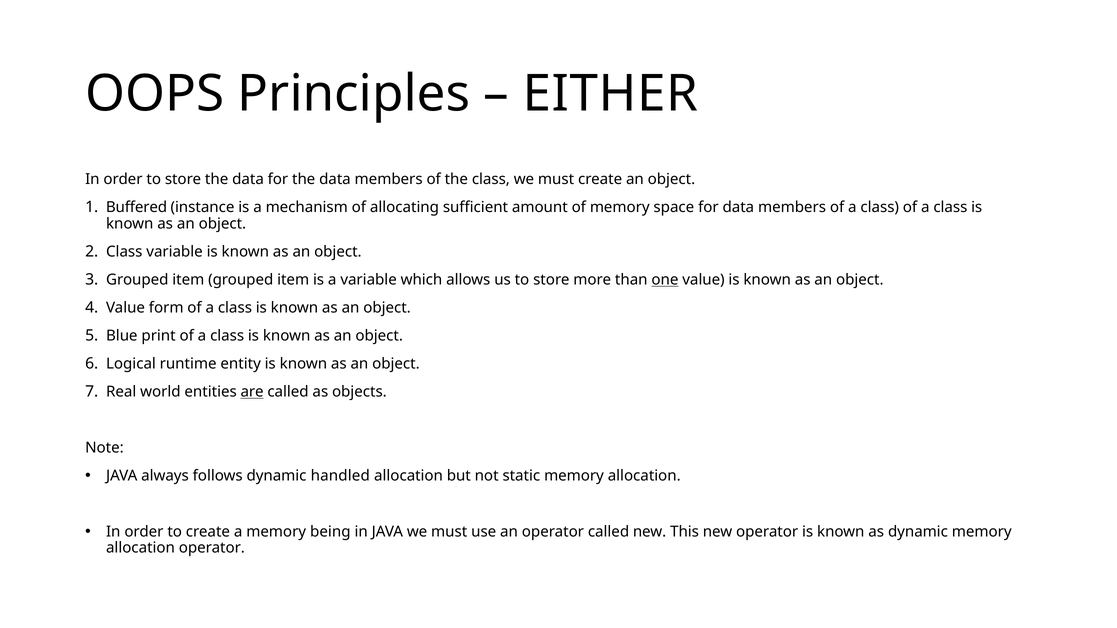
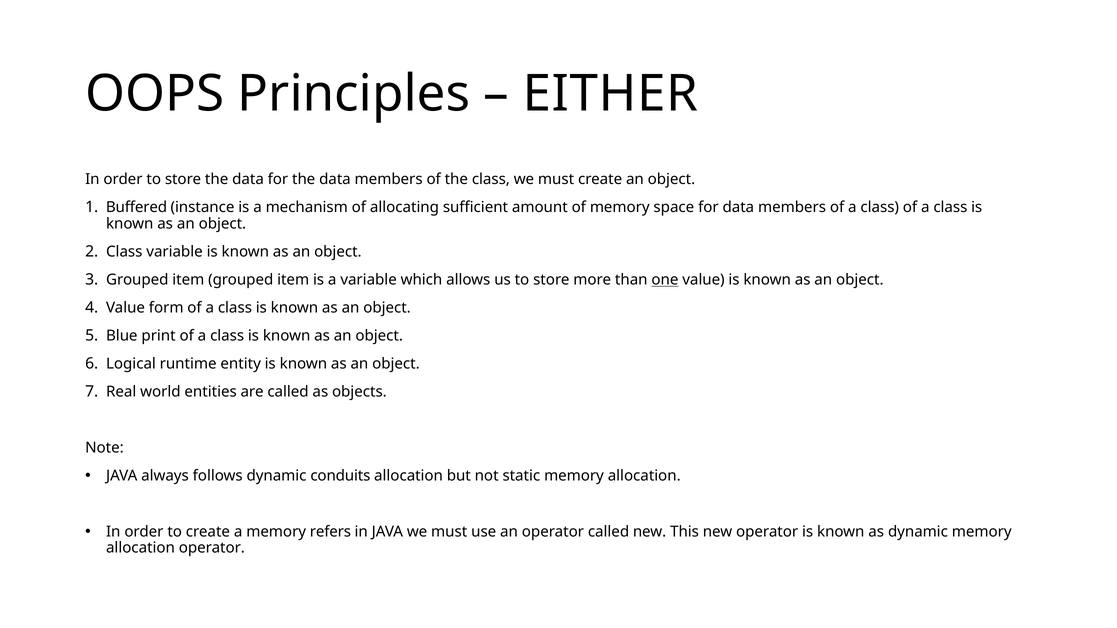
are underline: present -> none (252, 392)
handled: handled -> conduits (340, 476)
being: being -> refers (330, 532)
